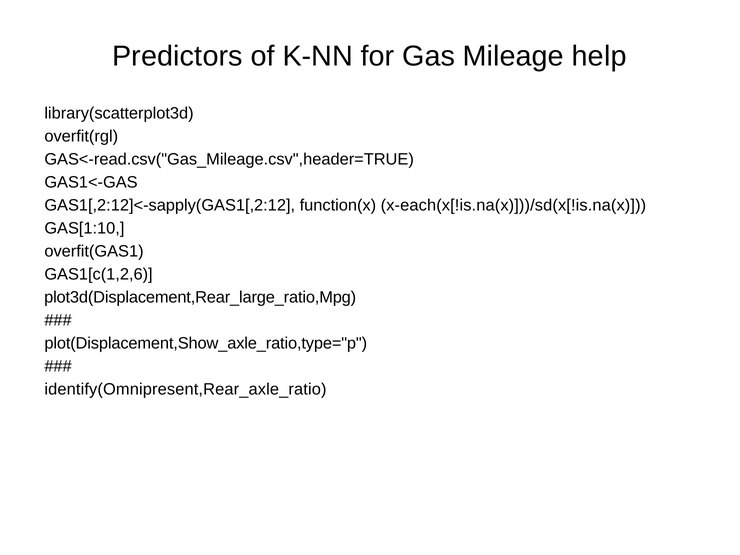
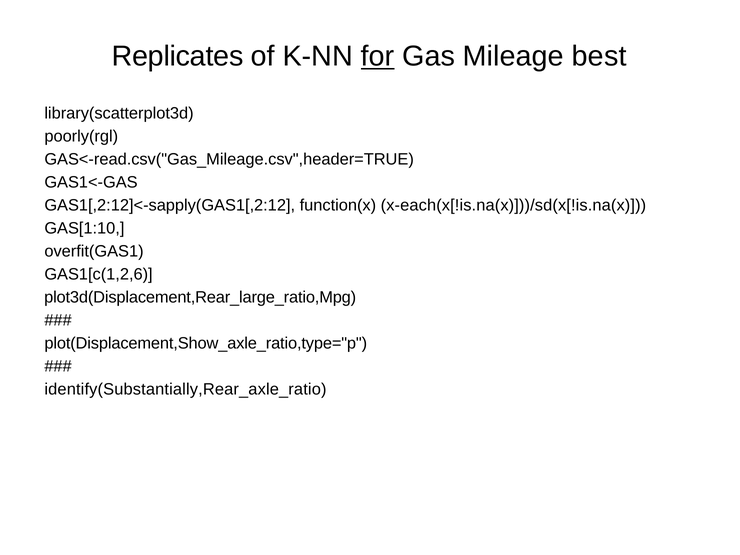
Predictors: Predictors -> Replicates (178, 56)
for underline: none -> present (378, 56)
help: help -> best (599, 56)
overfit(rgl: overfit(rgl -> poorly(rgl (81, 136)
identify(Omnipresent,Rear_axle_ratio: identify(Omnipresent,Rear_axle_ratio -> identify(Substantially,Rear_axle_ratio (185, 390)
